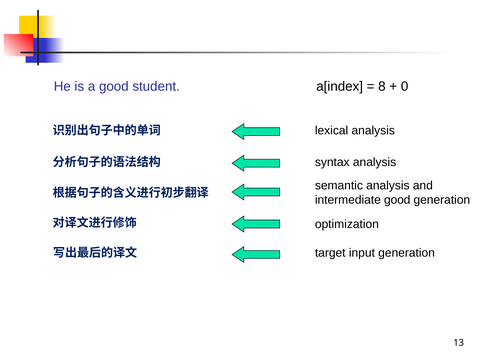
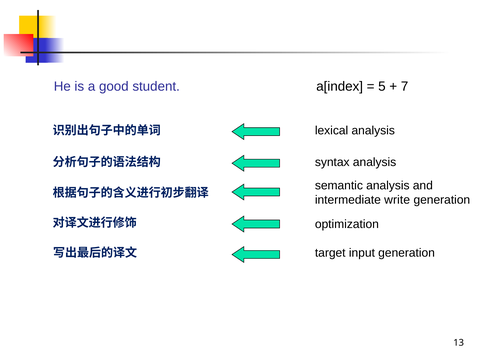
8: 8 -> 5 (382, 86)
0: 0 -> 7 (405, 86)
intermediate good: good -> write (397, 200)
